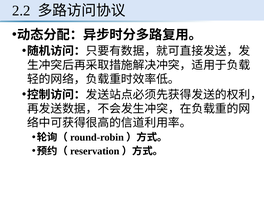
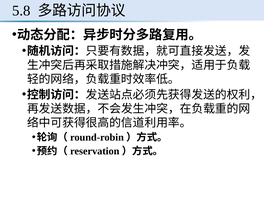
2.2: 2.2 -> 5.8 (21, 11)
